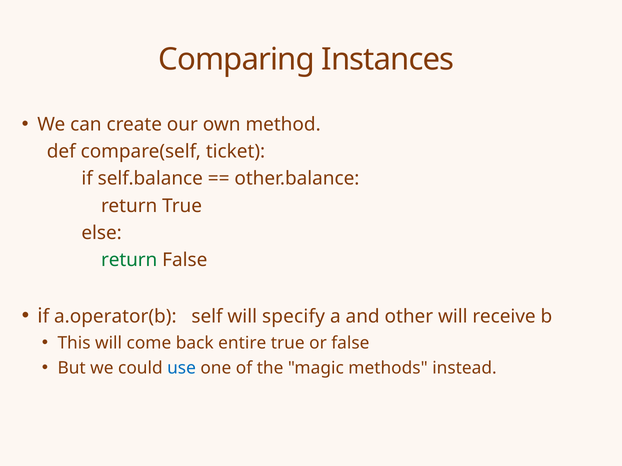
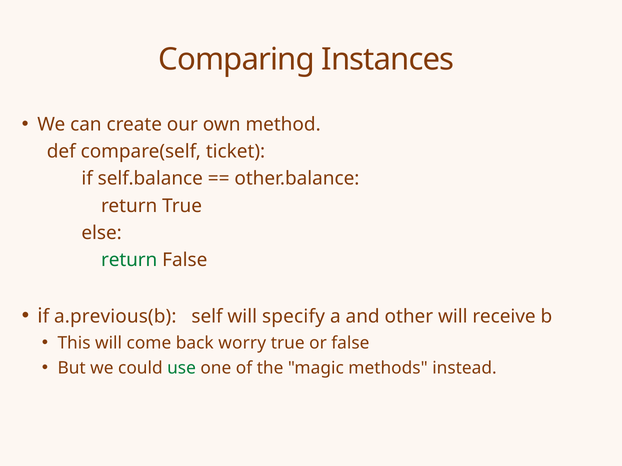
a.operator(b: a.operator(b -> a.previous(b (115, 317)
entire: entire -> worry (242, 343)
use colour: blue -> green (182, 368)
